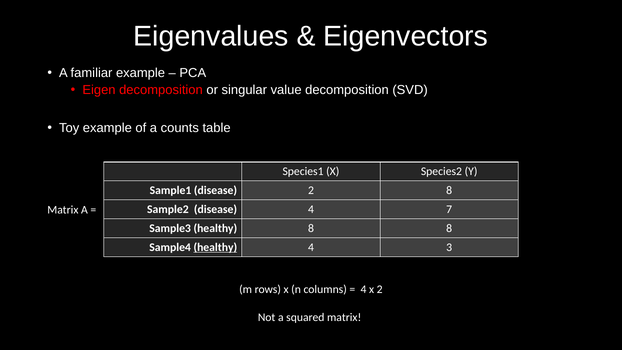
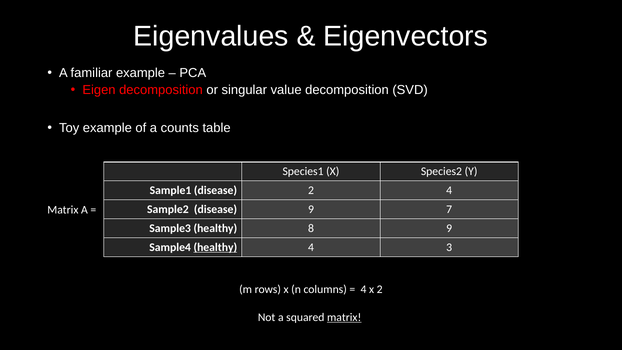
2 8: 8 -> 4 (449, 190)
disease 4: 4 -> 9 (311, 209)
8 8: 8 -> 9 (449, 228)
matrix underline: none -> present (344, 317)
